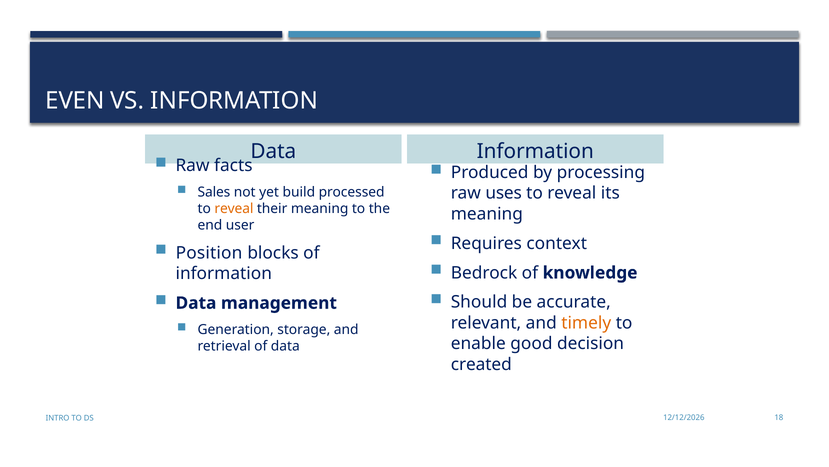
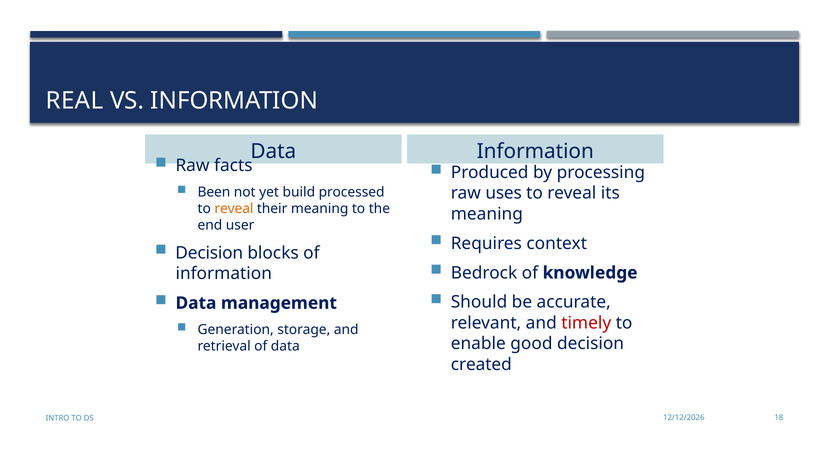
EVEN: EVEN -> REAL (75, 101)
Sales: Sales -> Been (214, 192)
Position: Position -> Decision (209, 253)
timely colour: orange -> red (586, 322)
